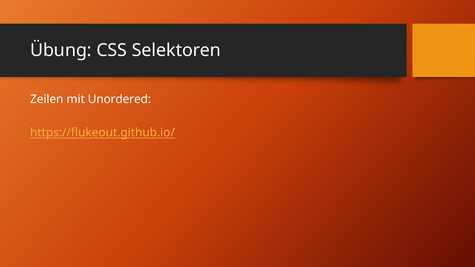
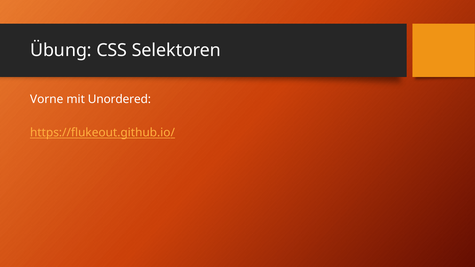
Zeilen: Zeilen -> Vorne (47, 99)
